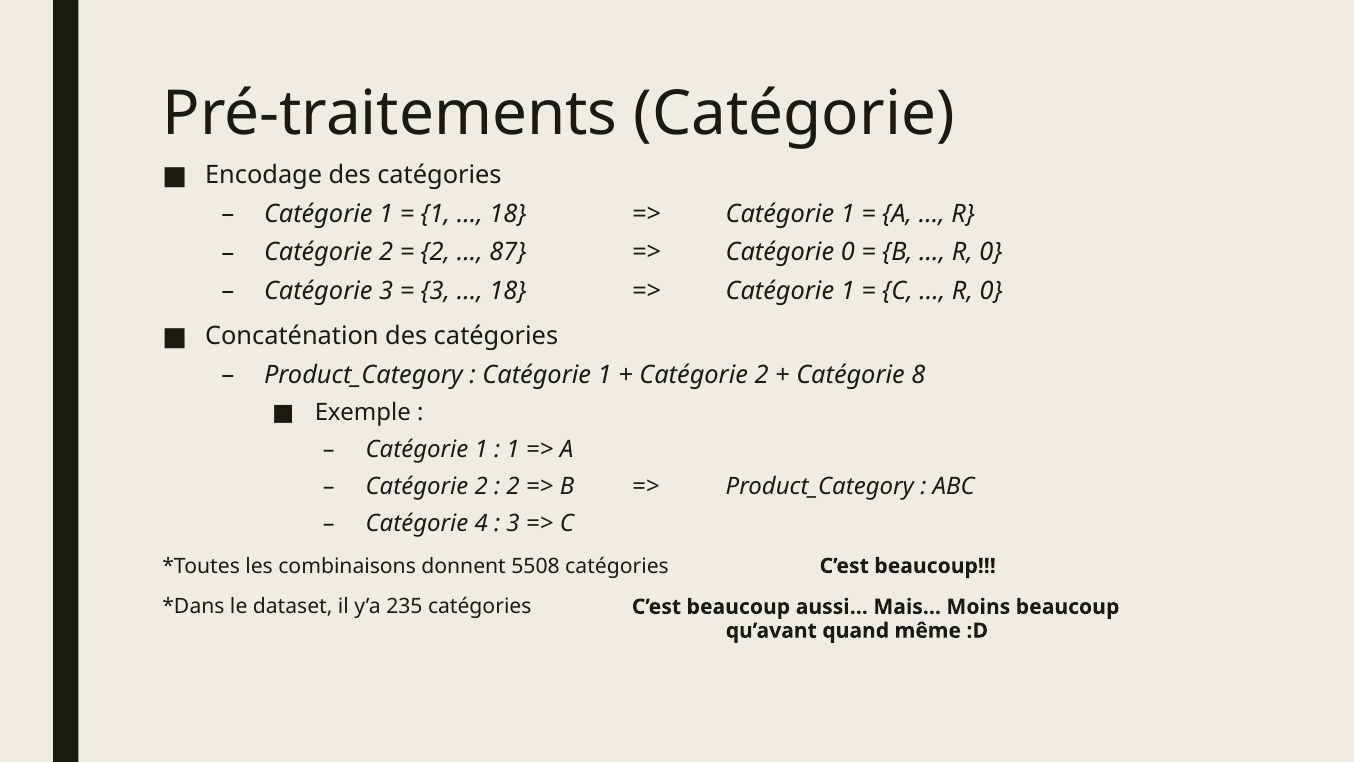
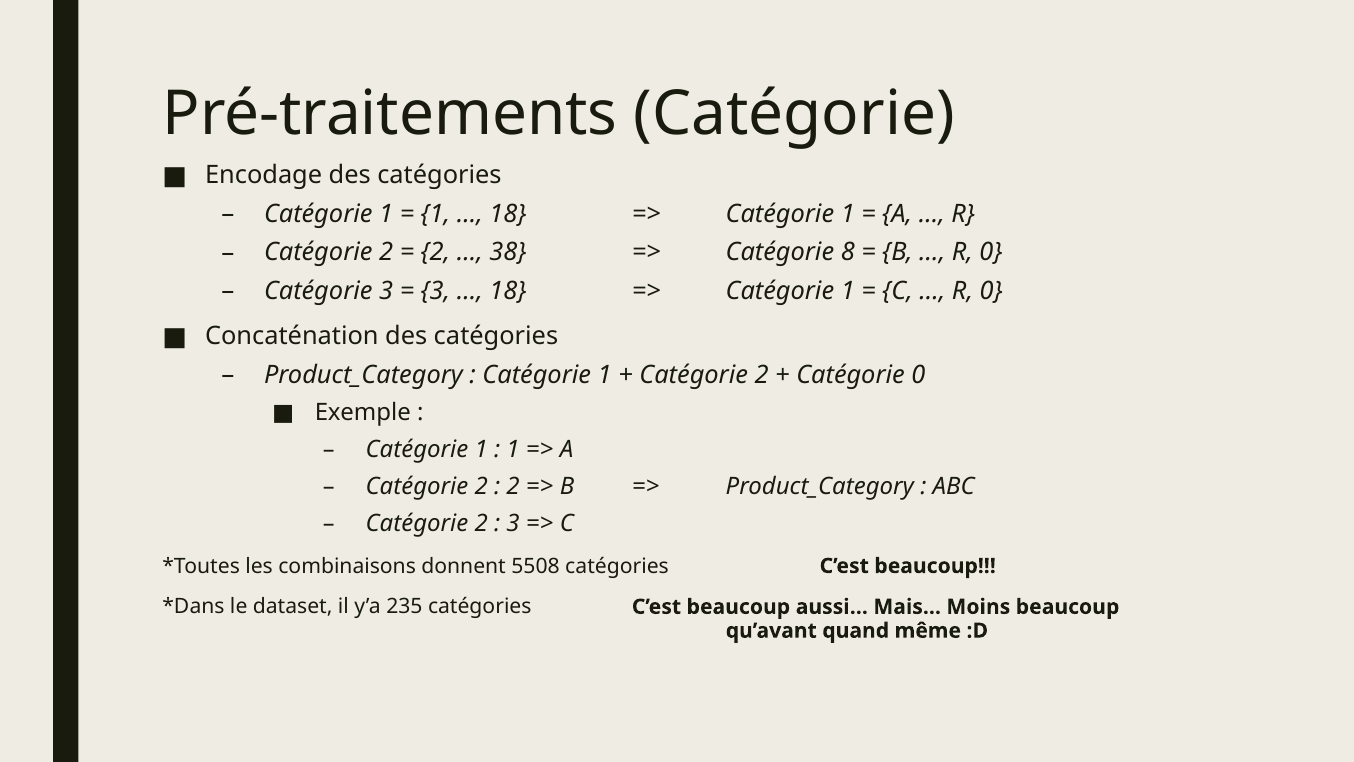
87: 87 -> 38 (508, 252)
Catégorie 0: 0 -> 8 (848, 252)
Catégorie 8: 8 -> 0 (918, 375)
4: 4 -> 2 (481, 523)
